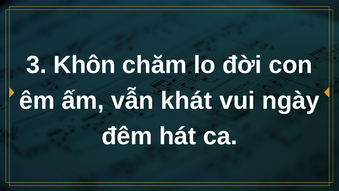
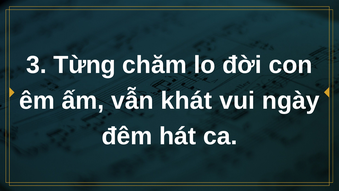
Khôn: Khôn -> Từng (85, 65)
